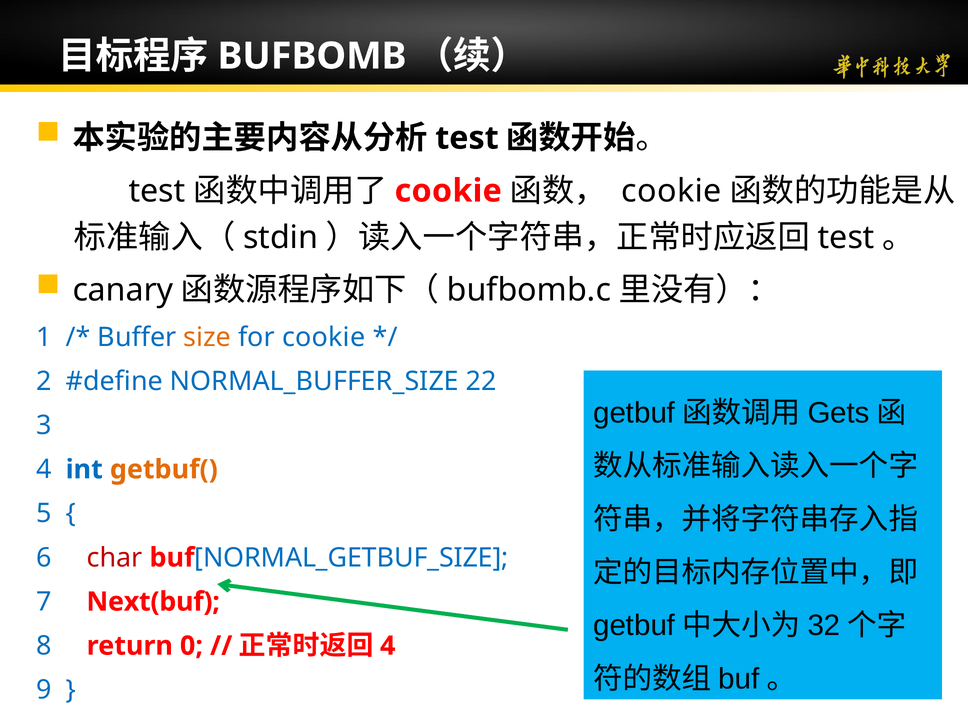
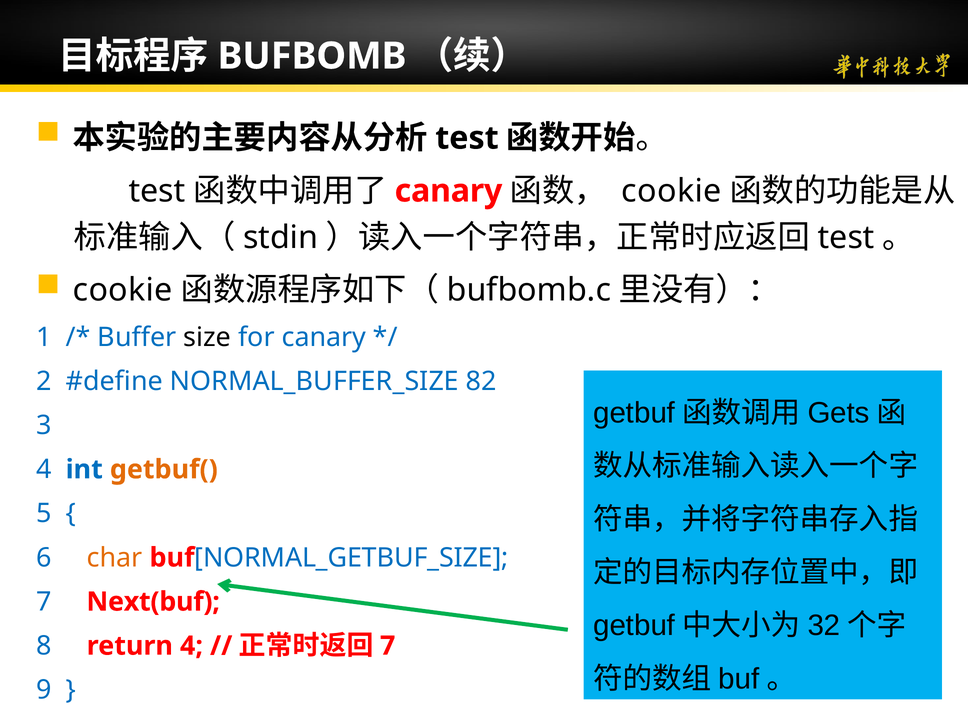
cookie: cookie -> canary (448, 191)
canary: canary -> cookie (123, 290)
size colour: orange -> black (207, 337)
for cookie: cookie -> canary (324, 337)
22: 22 -> 82 (481, 381)
char colour: red -> orange (115, 558)
return 0: 0 -> 4 (191, 646)
4: 4 -> 7 (388, 646)
